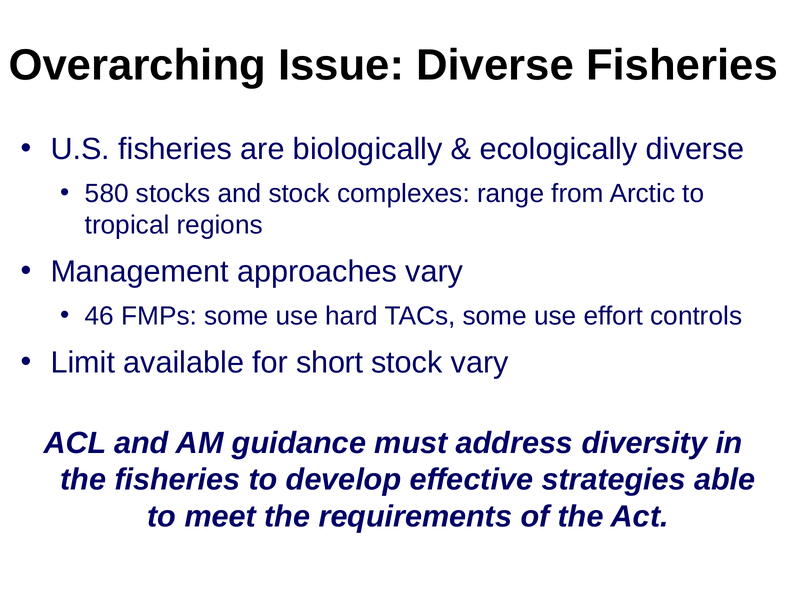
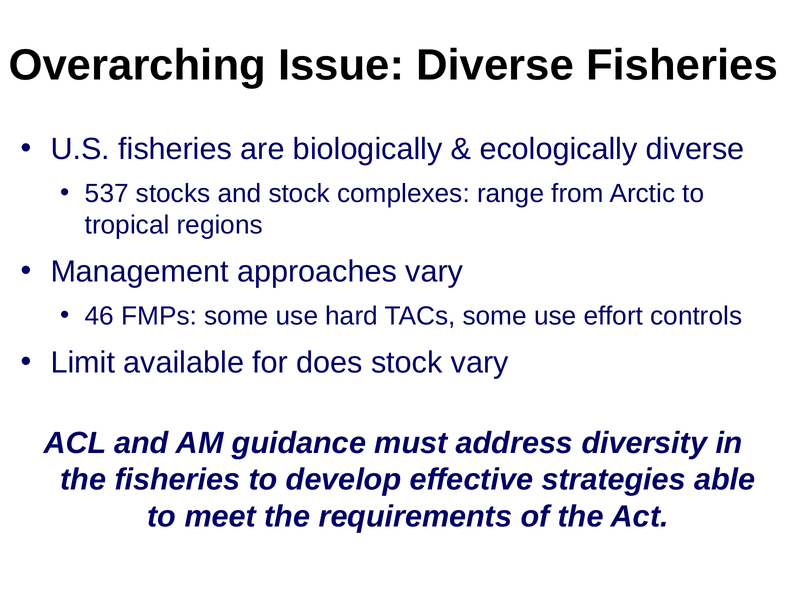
580: 580 -> 537 (107, 193)
short: short -> does (330, 362)
